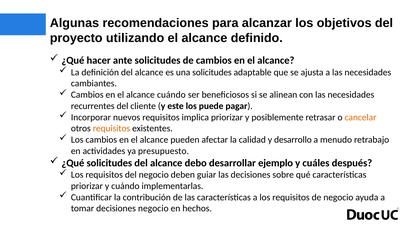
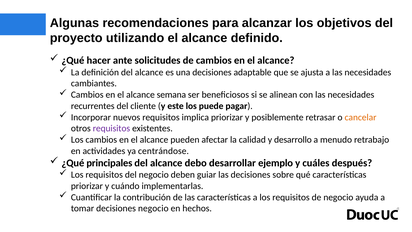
una solicitudes: solicitudes -> decisiones (212, 72)
alcance cuándo: cuándo -> semana (171, 95)
requisitos colour: orange -> purple (111, 128)
presupuesto: presupuesto -> centrándose (163, 151)
¿Qué solicitudes: solicitudes -> principales (109, 163)
